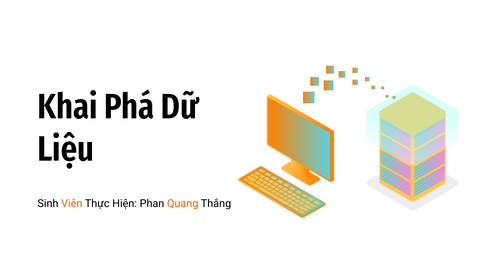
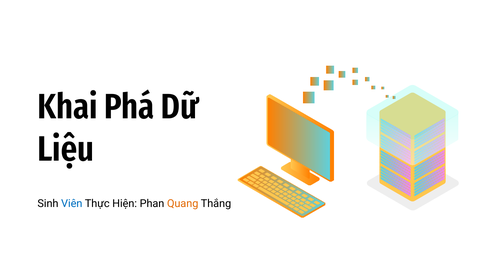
Viên colour: orange -> blue (72, 204)
